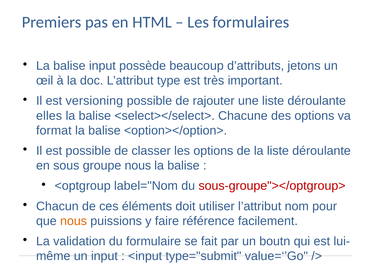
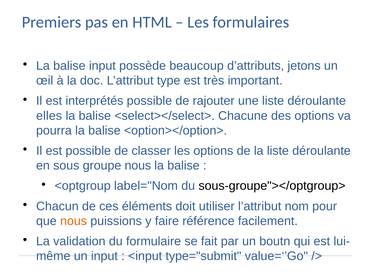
versioning: versioning -> interprétés (94, 101)
format: format -> pourra (54, 131)
sous-groupe"></optgroup> colour: red -> black (272, 186)
